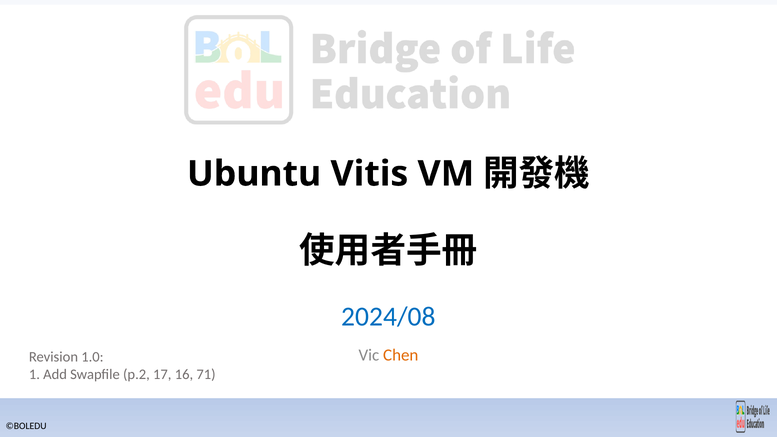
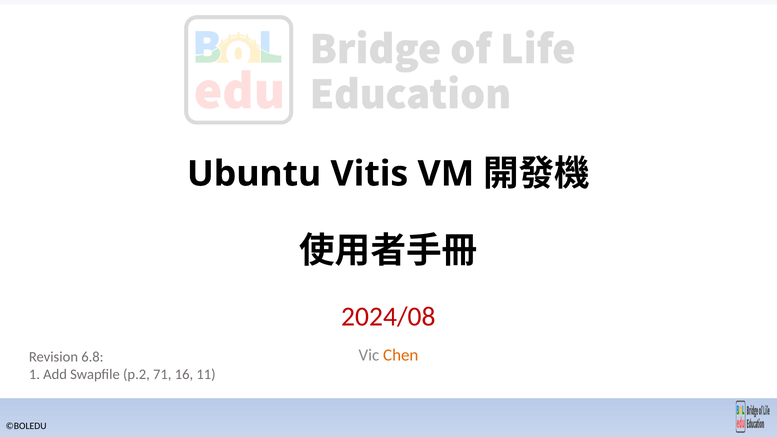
2024/08 colour: blue -> red (388, 317)
1.0: 1.0 -> 6.8 (92, 357)
17: 17 -> 71 (162, 374)
71: 71 -> 11 (206, 374)
